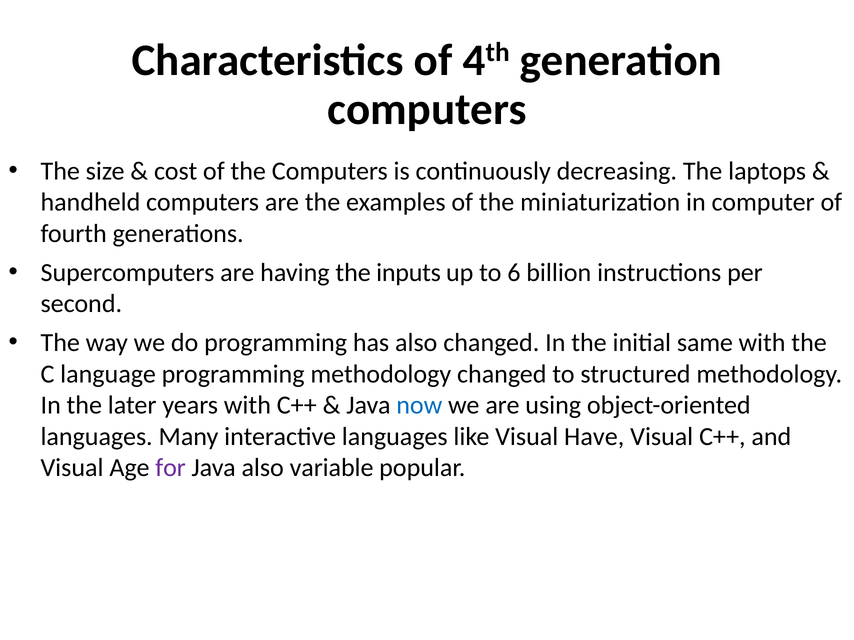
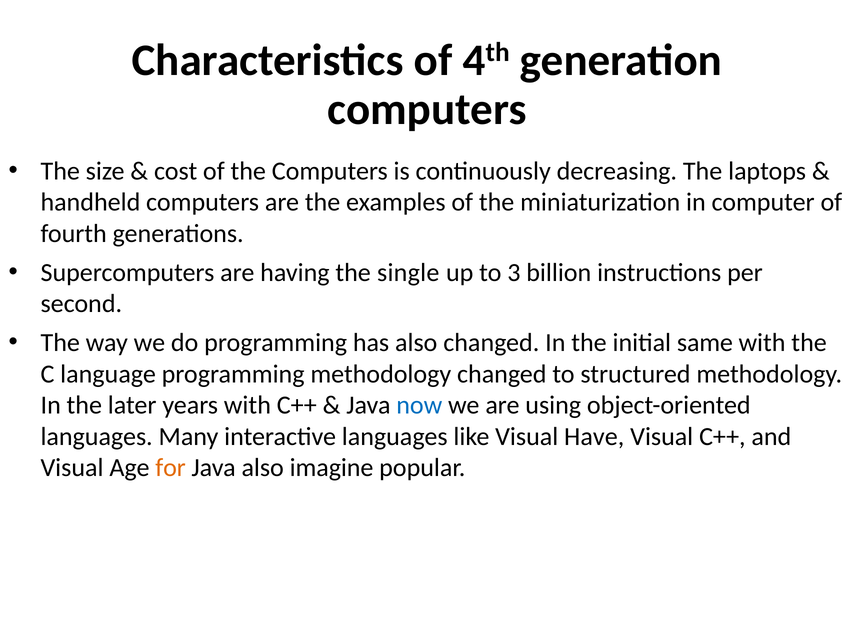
inputs: inputs -> single (408, 273)
6: 6 -> 3 (514, 273)
for colour: purple -> orange (171, 468)
variable: variable -> imagine (332, 468)
